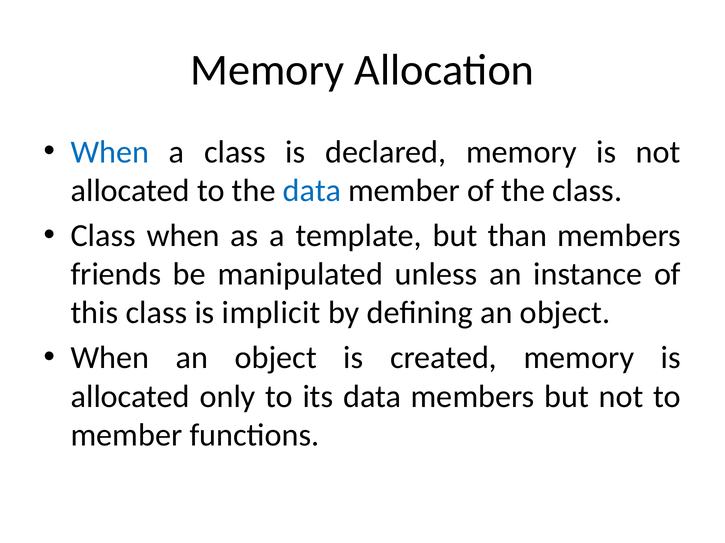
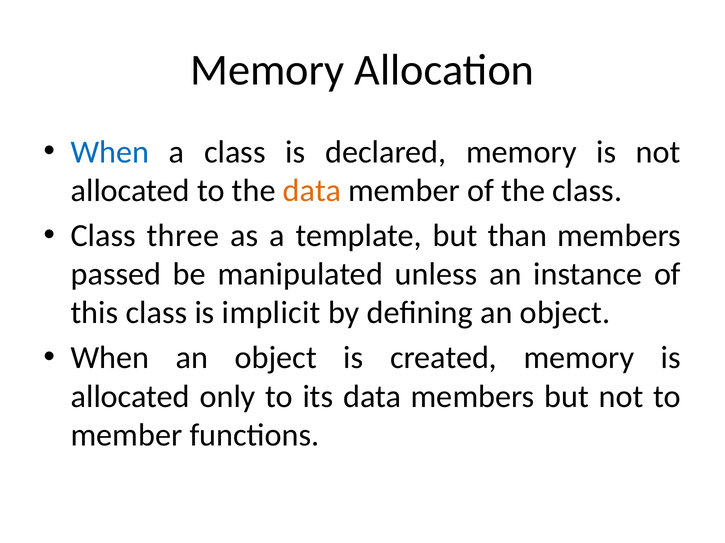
data colour: blue -> orange (312, 191)
Class when: when -> three (183, 236)
friends: friends -> passed (116, 275)
